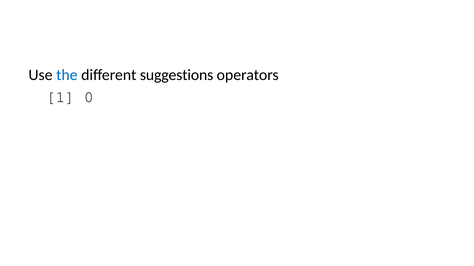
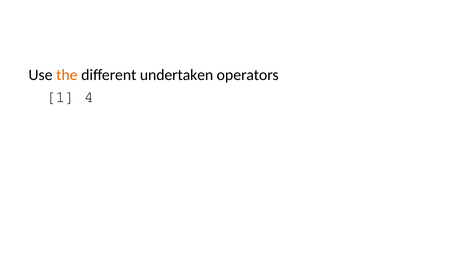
the colour: blue -> orange (67, 75)
suggestions: suggestions -> undertaken (177, 75)
0: 0 -> 4 (89, 97)
